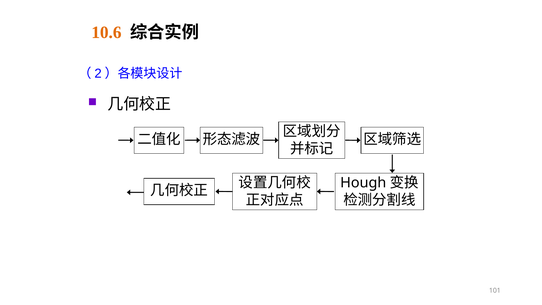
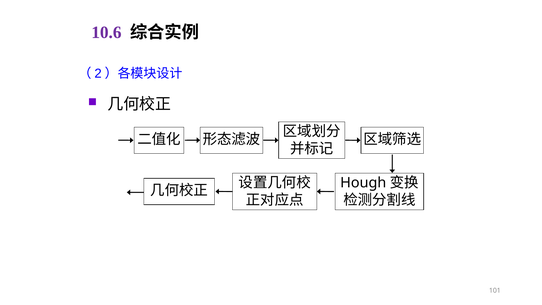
10.6 colour: orange -> purple (106, 32)
